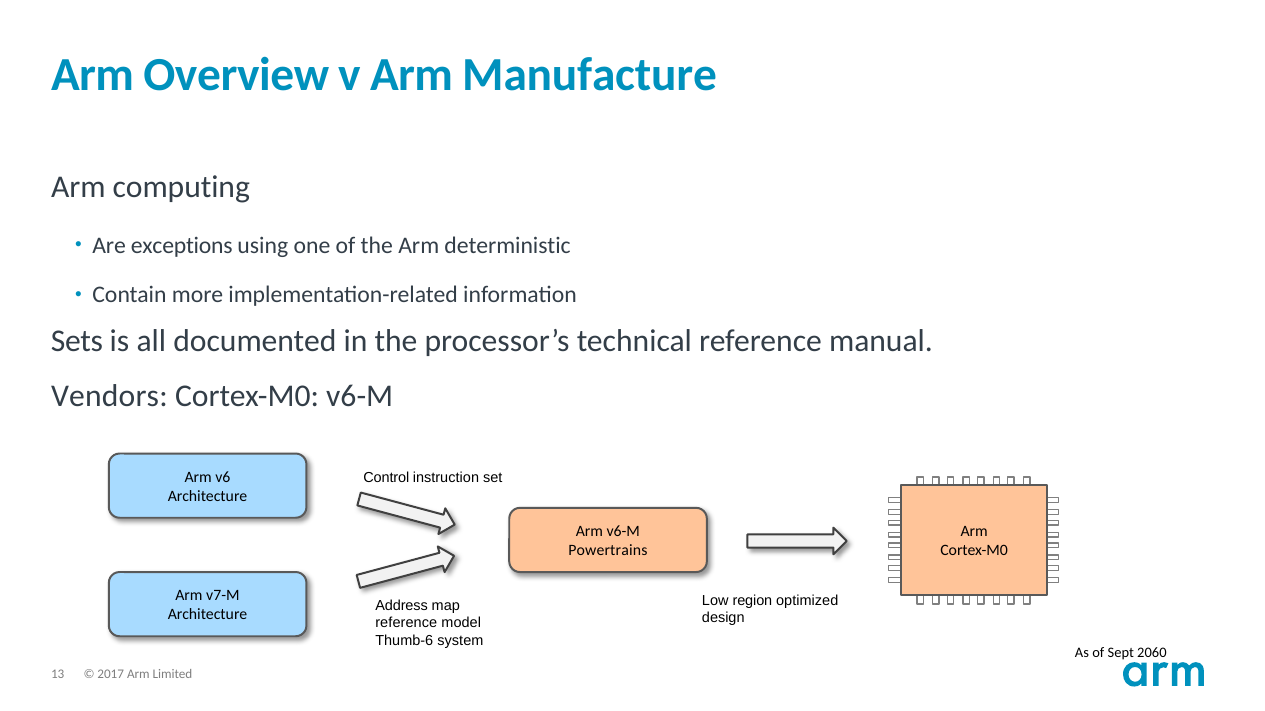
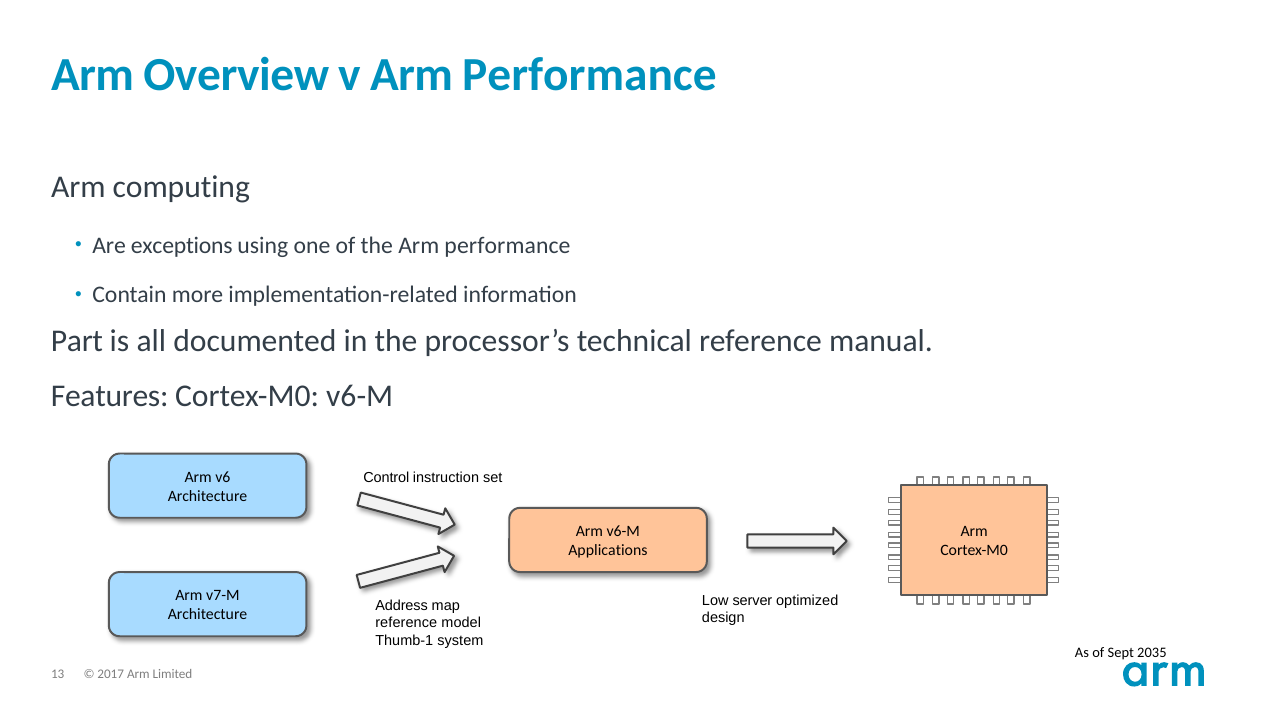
v Arm Manufacture: Manufacture -> Performance (589, 74)
the Arm deterministic: deterministic -> performance (507, 246)
Sets: Sets -> Part (77, 341)
Vendors: Vendors -> Features (110, 396)
Powertrains: Powertrains -> Applications (608, 551)
region: region -> server (752, 601)
Thumb-6: Thumb-6 -> Thumb-1 (404, 641)
2060: 2060 -> 2035 (1152, 654)
